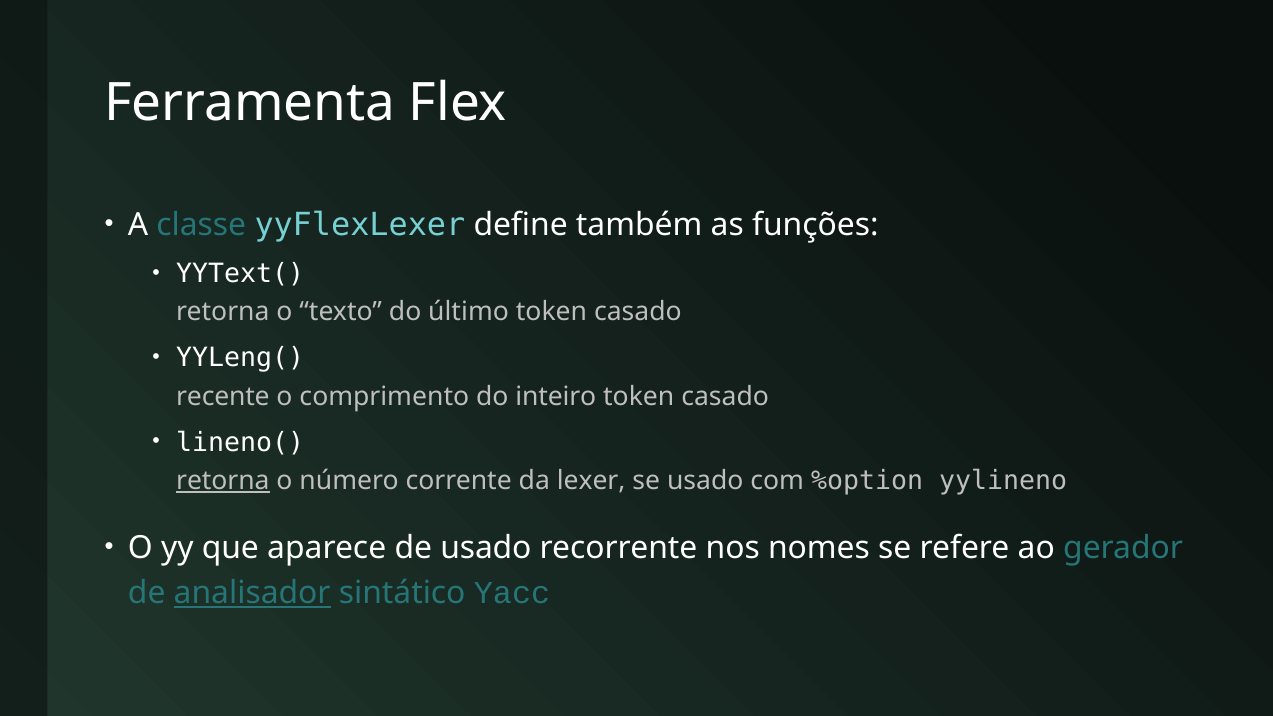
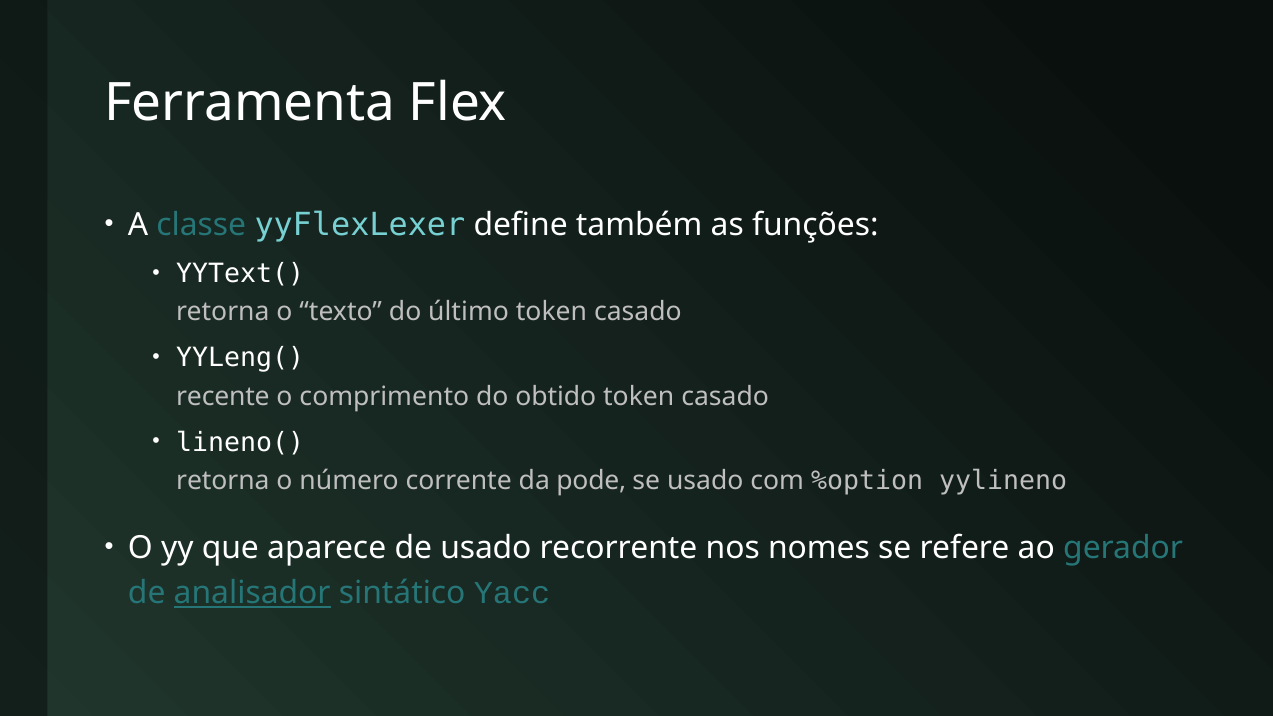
inteiro: inteiro -> obtido (556, 396)
retorna underline: present -> none (223, 481)
lexer: lexer -> pode (591, 481)
